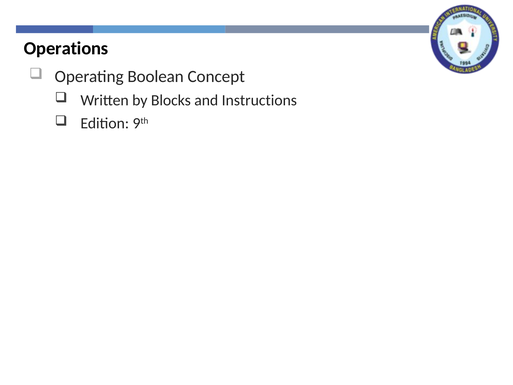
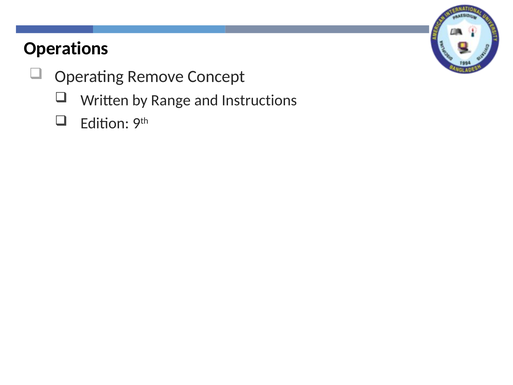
Boolean: Boolean -> Remove (156, 76)
Blocks: Blocks -> Range (171, 100)
